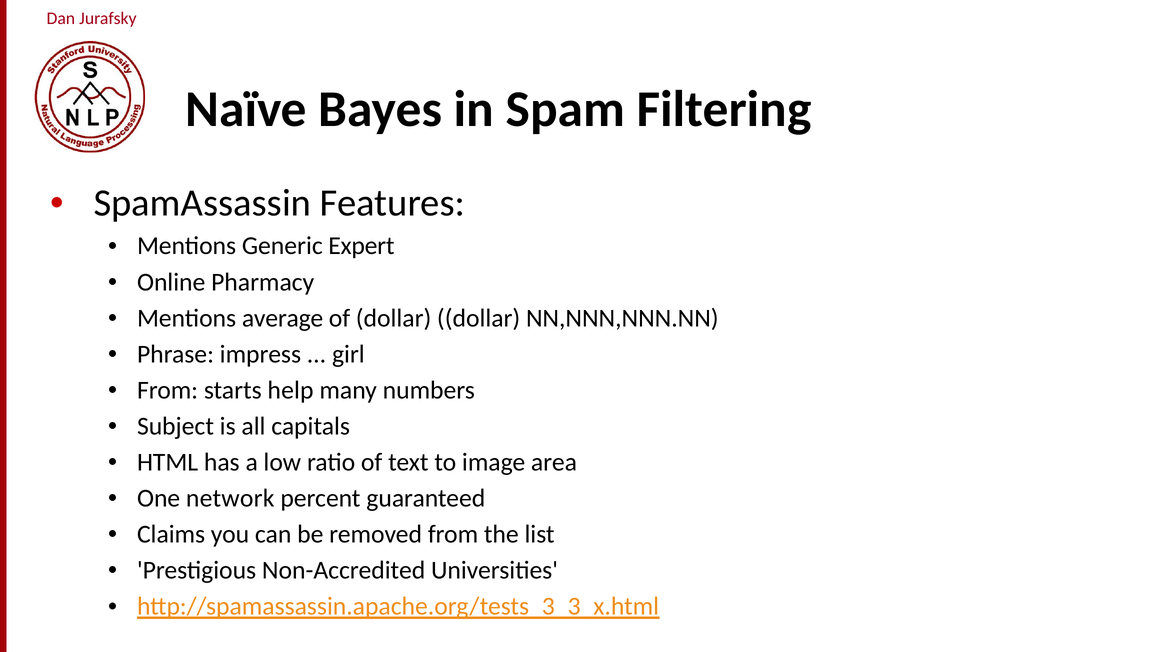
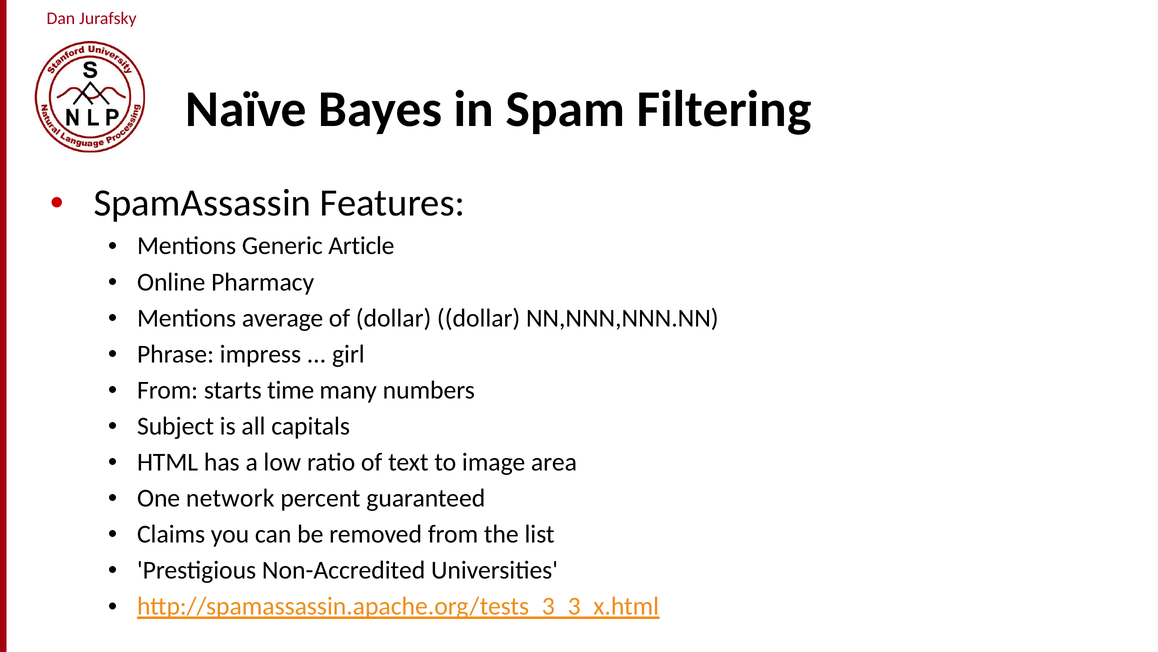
Expert: Expert -> Article (361, 246)
help: help -> time (291, 390)
